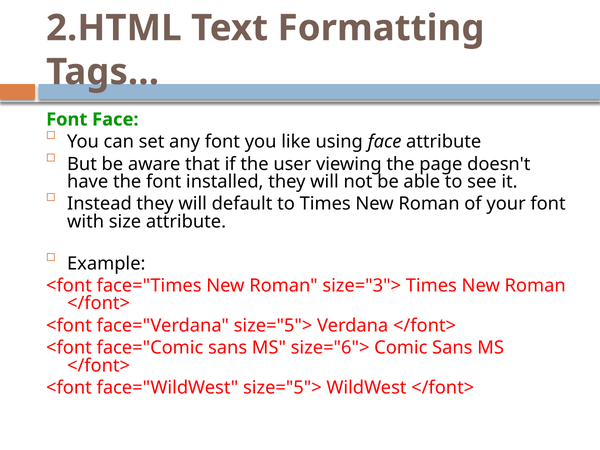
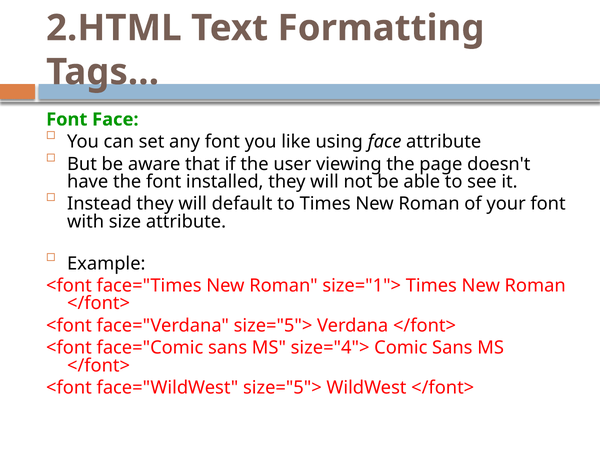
size="3">: size="3"> -> size="1"> (362, 286)
size="6">: size="6"> -> size="4"> (330, 348)
